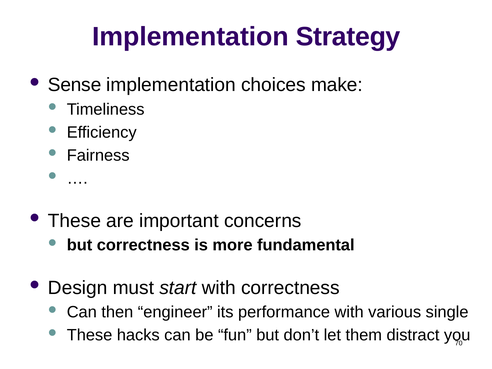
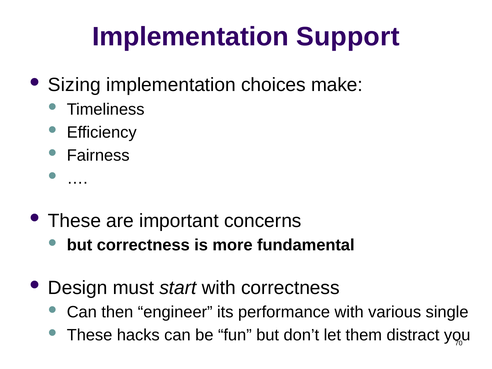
Strategy: Strategy -> Support (348, 37)
Sense: Sense -> Sizing (74, 85)
